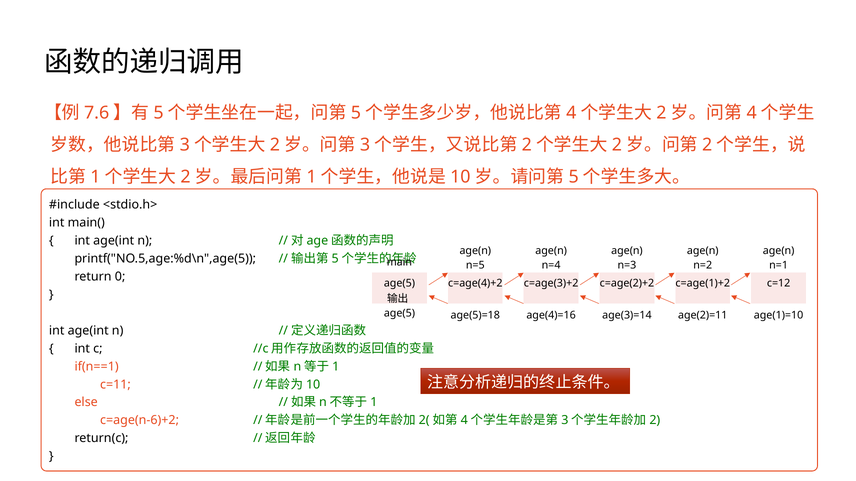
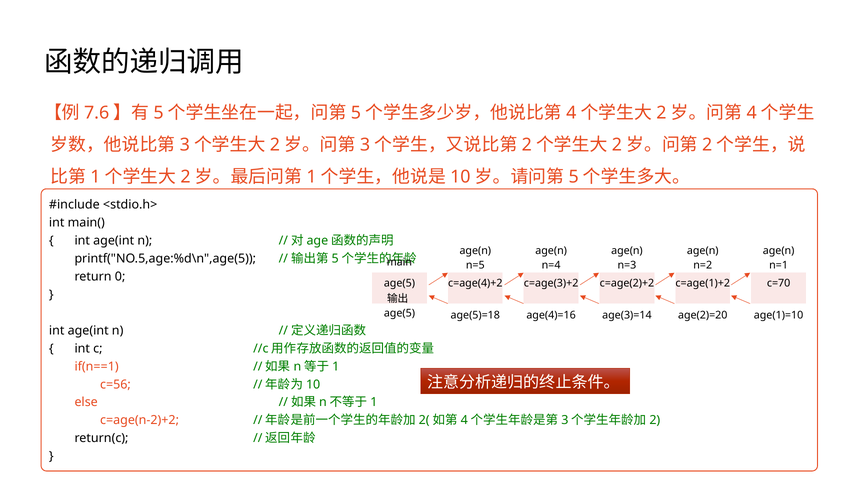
c=12: c=12 -> c=70 (779, 283)
age(2)=11: age(2)=11 -> age(2)=20 (703, 315)
c=11: c=11 -> c=56 (115, 385)
c=age(n-6)+2: c=age(n-6)+2 -> c=age(n-2)+2 (140, 421)
